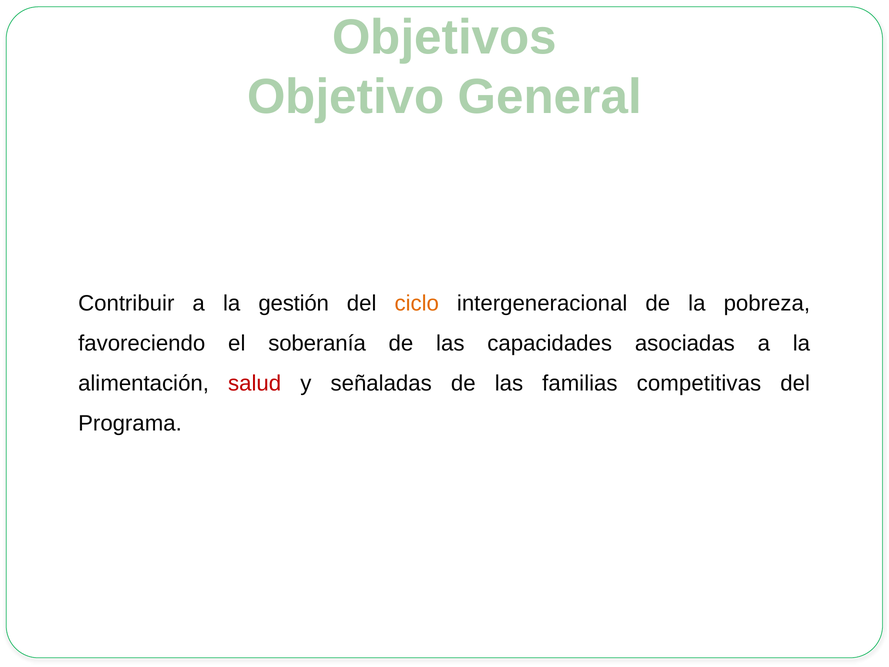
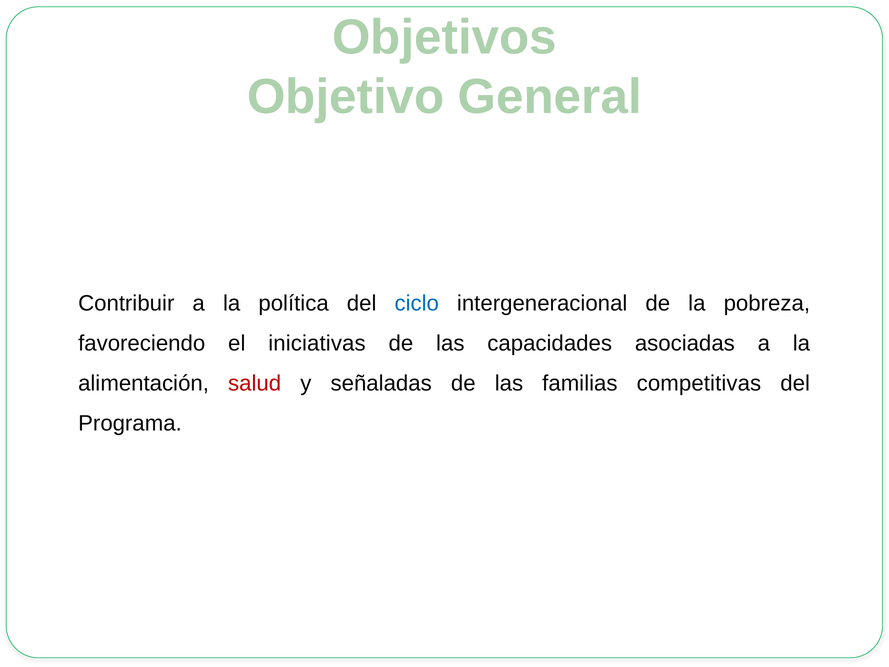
gestión: gestión -> política (294, 303)
ciclo colour: orange -> blue (417, 303)
soberanía: soberanía -> iniciativas (317, 343)
